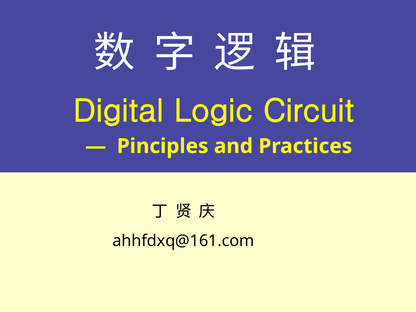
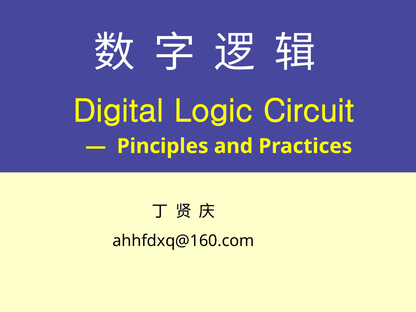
ahhfdxq@161.com: ahhfdxq@161.com -> ahhfdxq@160.com (183, 241)
